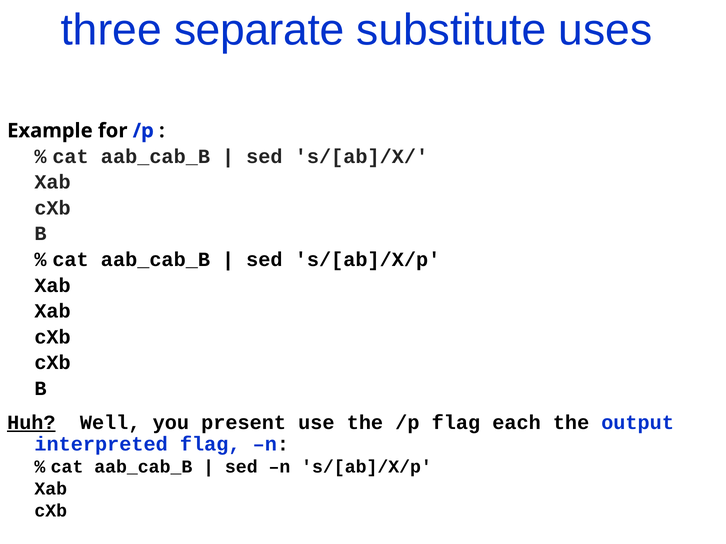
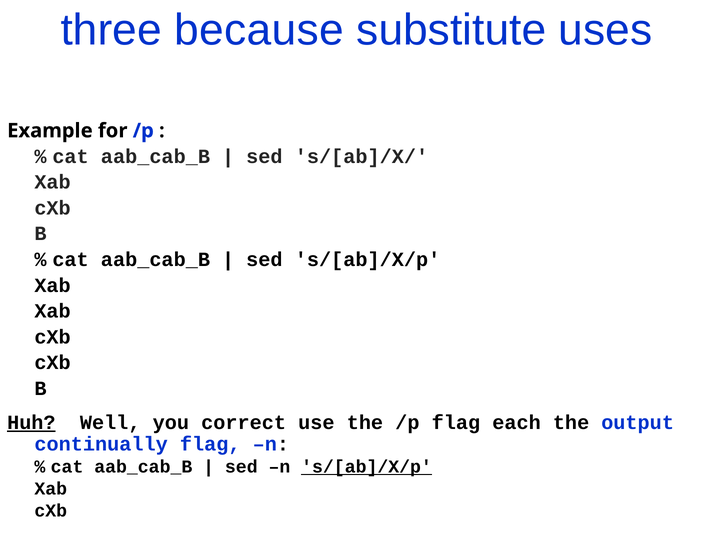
separate: separate -> because (259, 30)
present: present -> correct (244, 423)
interpreted: interpreted -> continually (101, 445)
s/[ab]/X/p underline: none -> present (367, 467)
